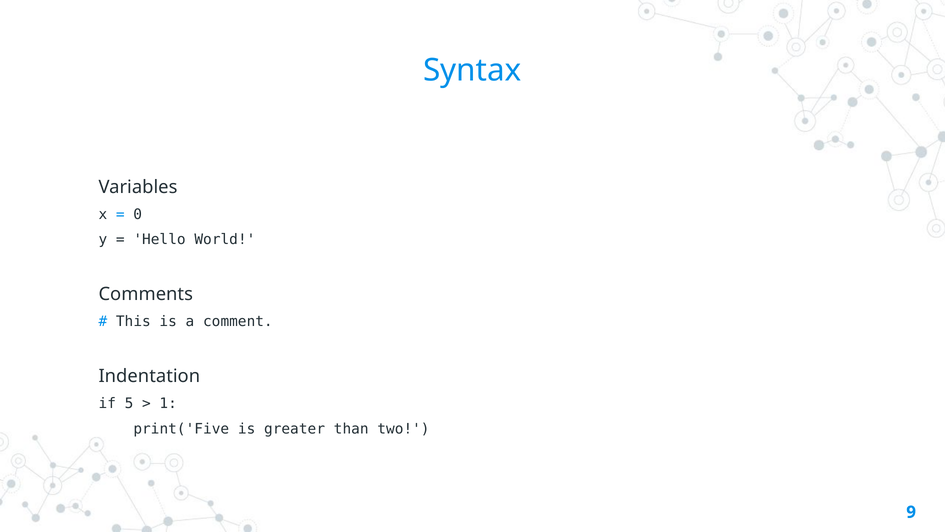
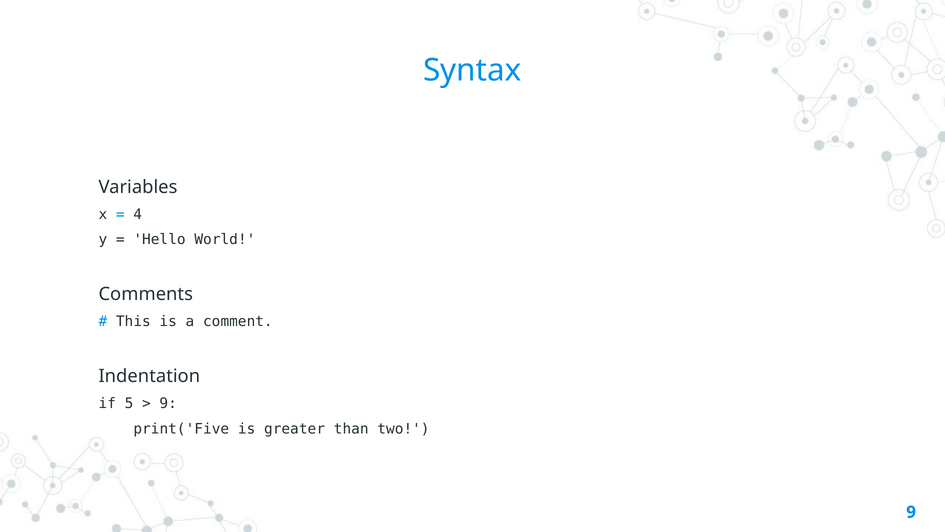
0: 0 -> 4 (138, 214)
1: 1 -> 9 (168, 403)
